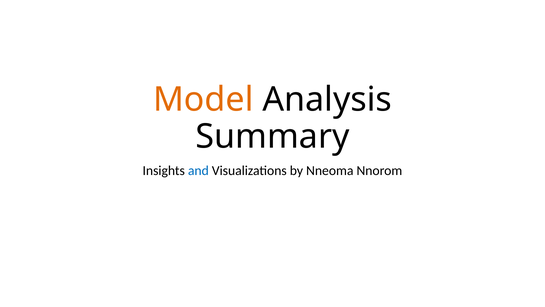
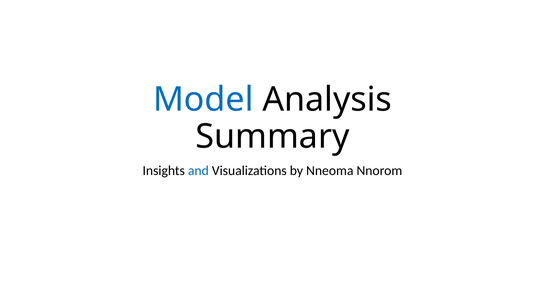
Model colour: orange -> blue (203, 99)
